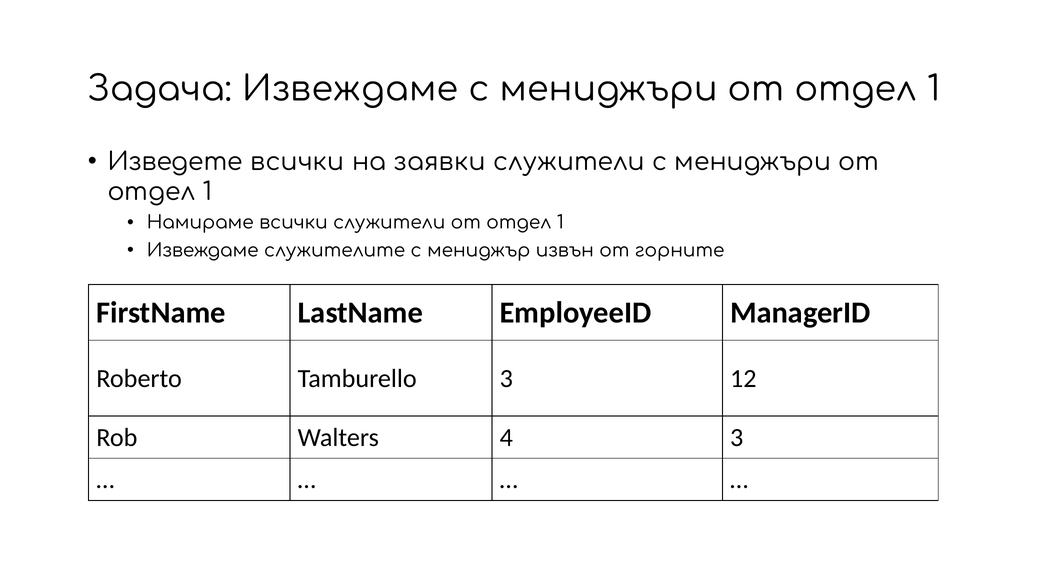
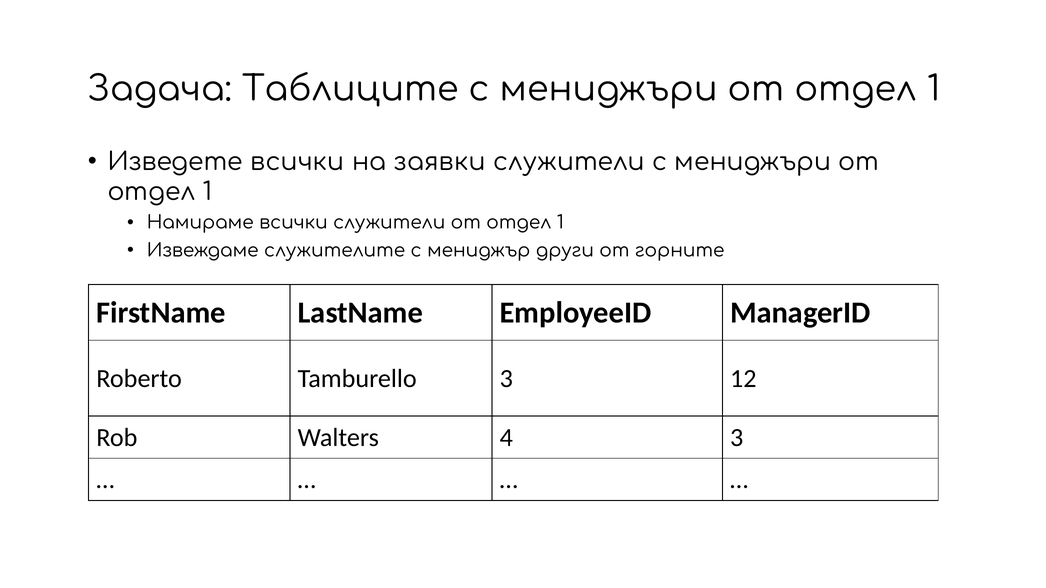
Задача Извеждаме: Извеждаме -> Таблиците (350, 89)
извън: извън -> други (565, 251)
